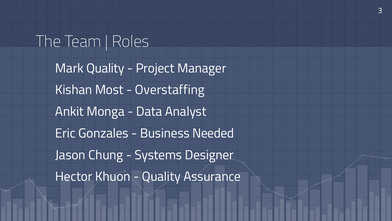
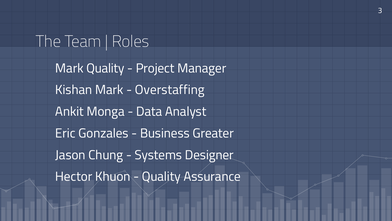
Kishan Most: Most -> Mark (109, 90)
Needed: Needed -> Greater (213, 133)
